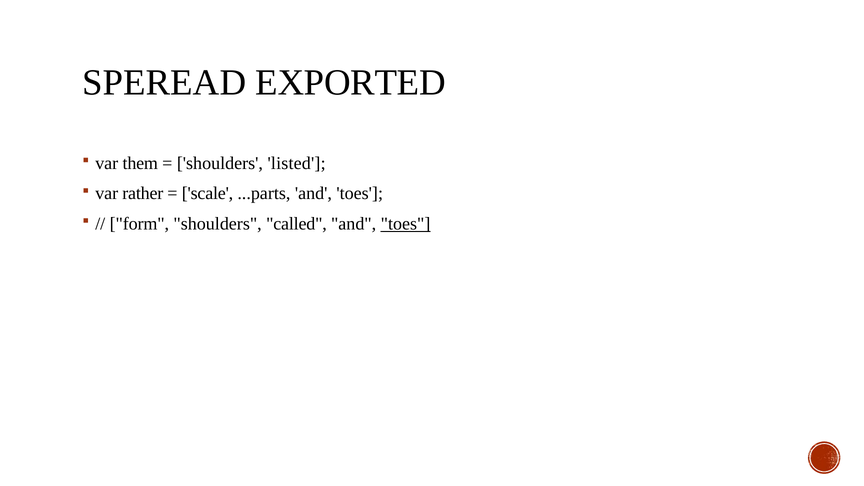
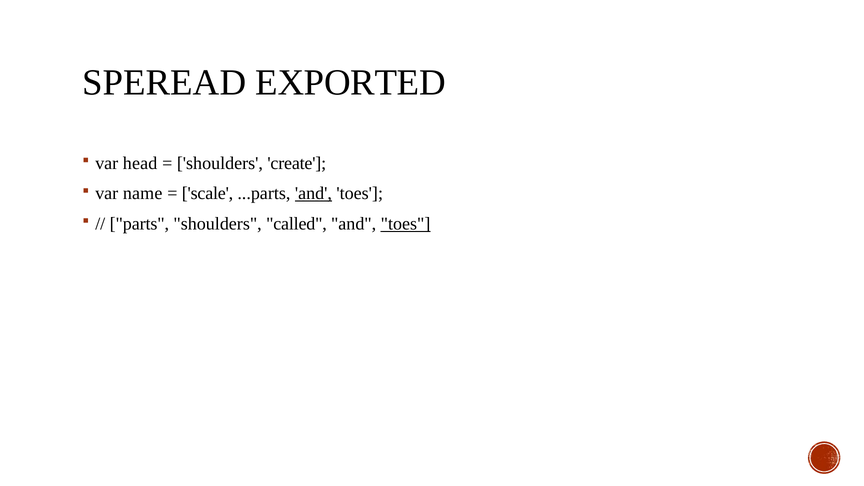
them: them -> head (140, 163)
listed: listed -> create (297, 163)
rather: rather -> name (143, 193)
and underline: none -> present (313, 193)
form: form -> parts (139, 224)
